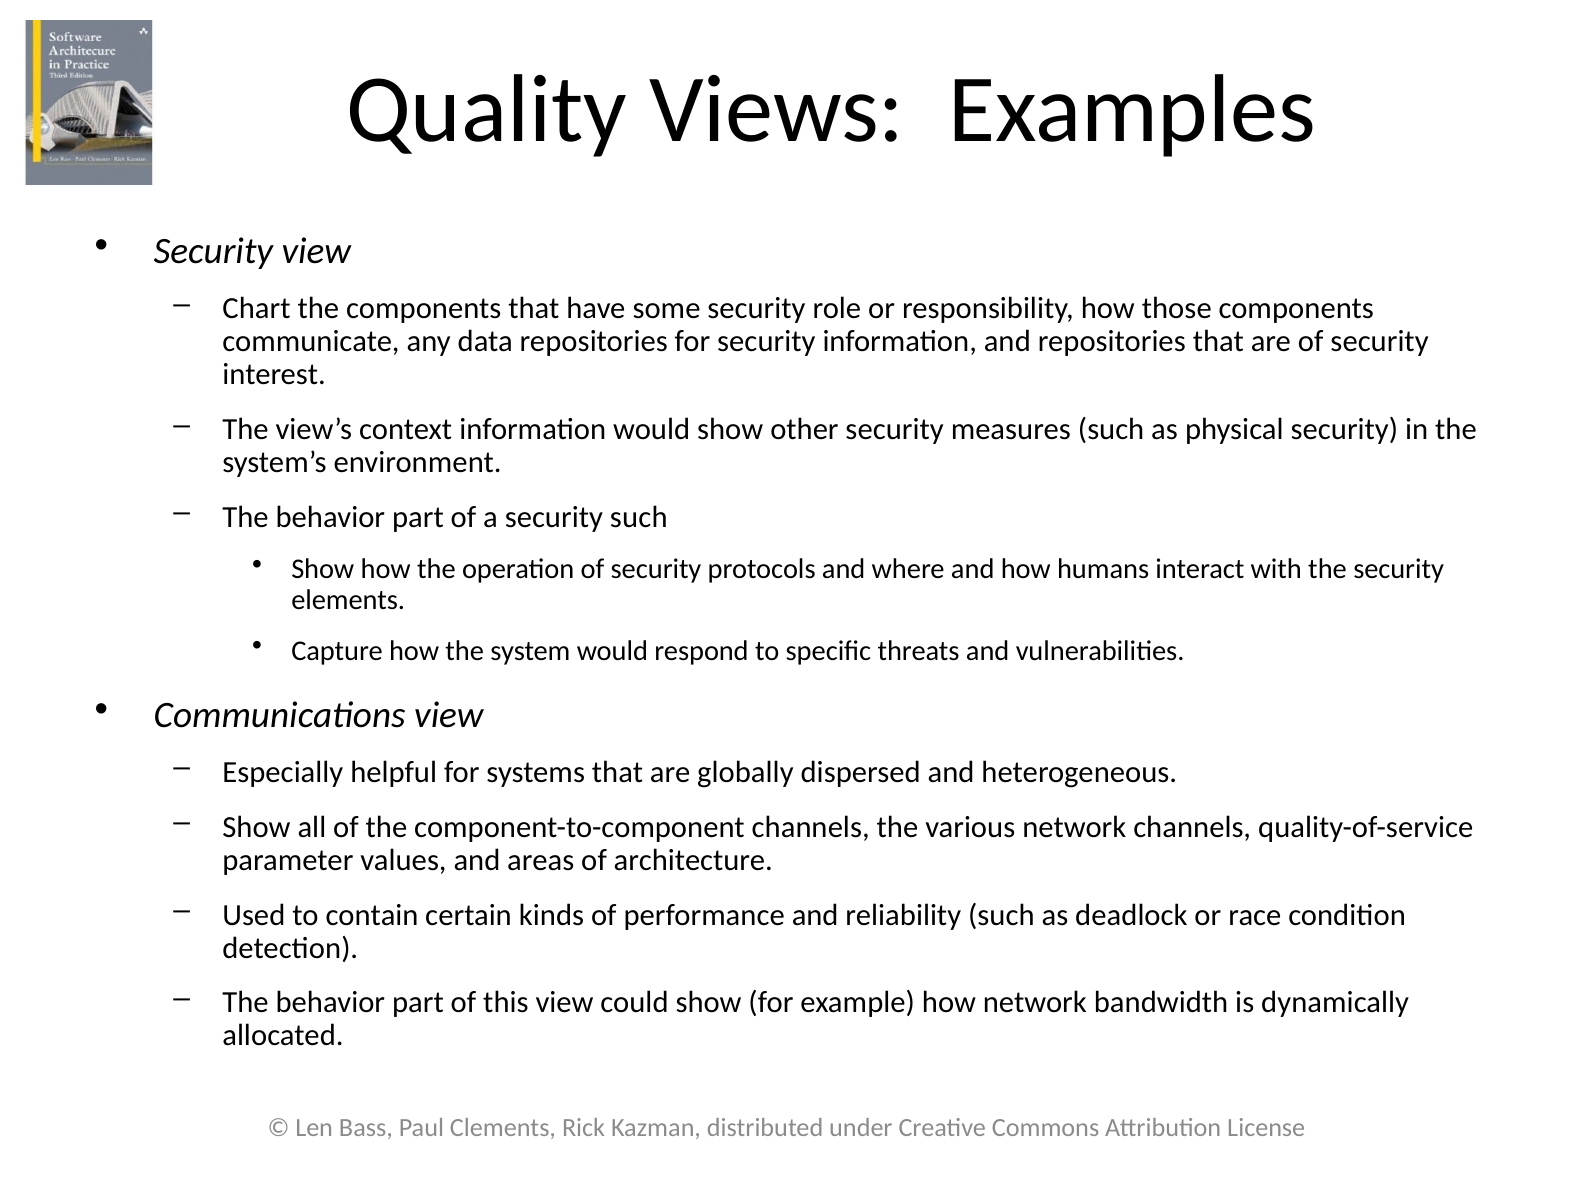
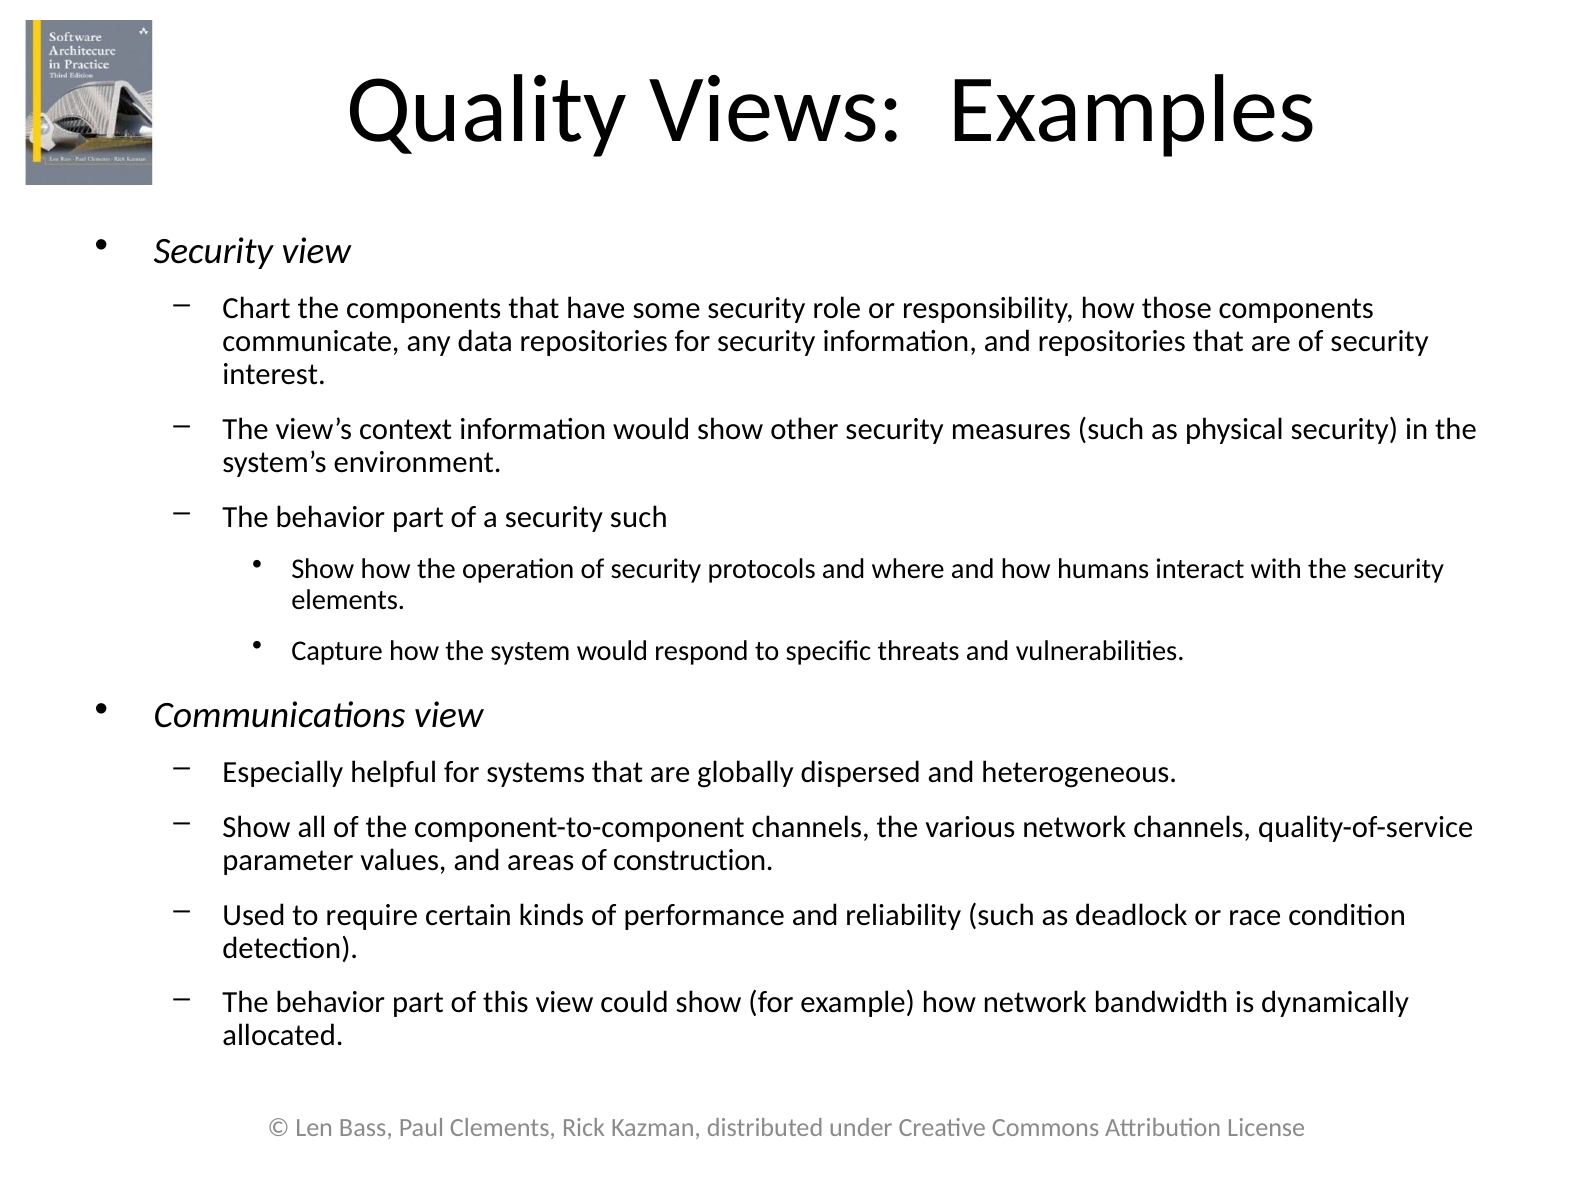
architecture: architecture -> construction (693, 860)
contain: contain -> require (372, 915)
